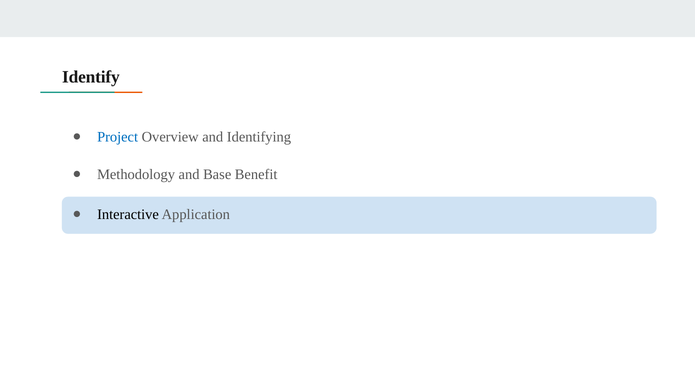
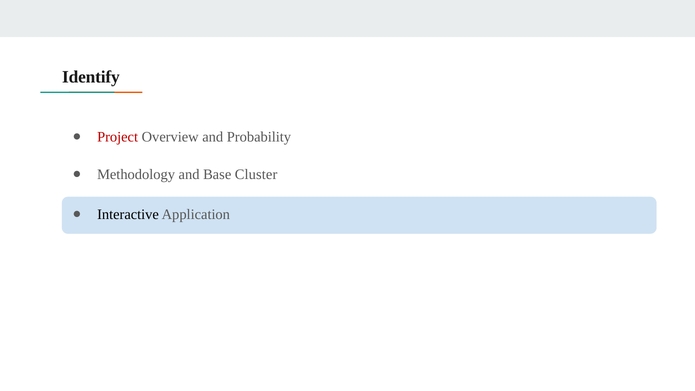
Project colour: blue -> red (118, 137)
Identifying: Identifying -> Probability (259, 137)
Benefit: Benefit -> Cluster (256, 174)
